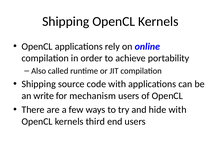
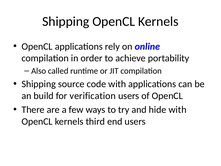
write: write -> build (44, 96)
mechanism: mechanism -> verification (93, 96)
